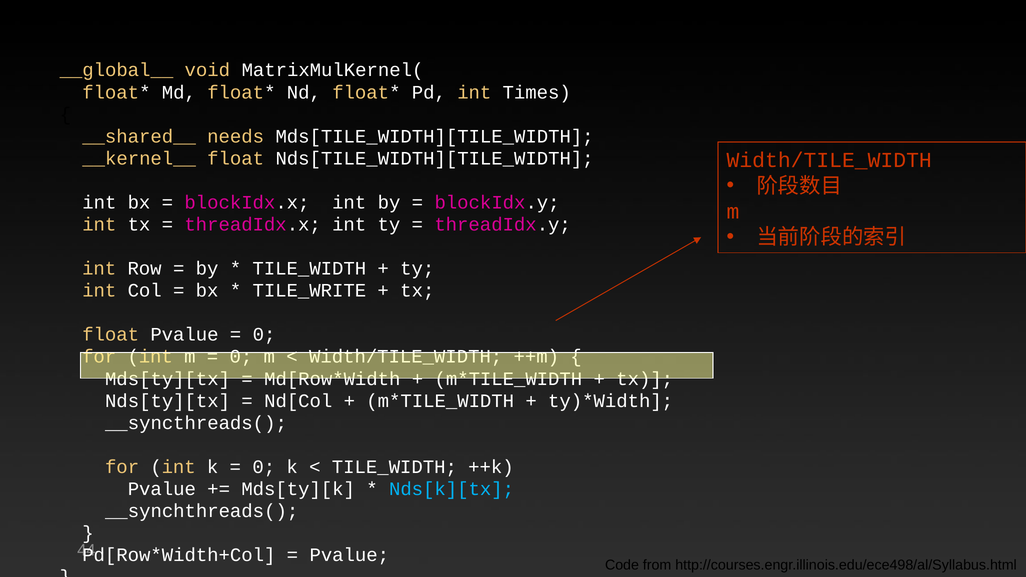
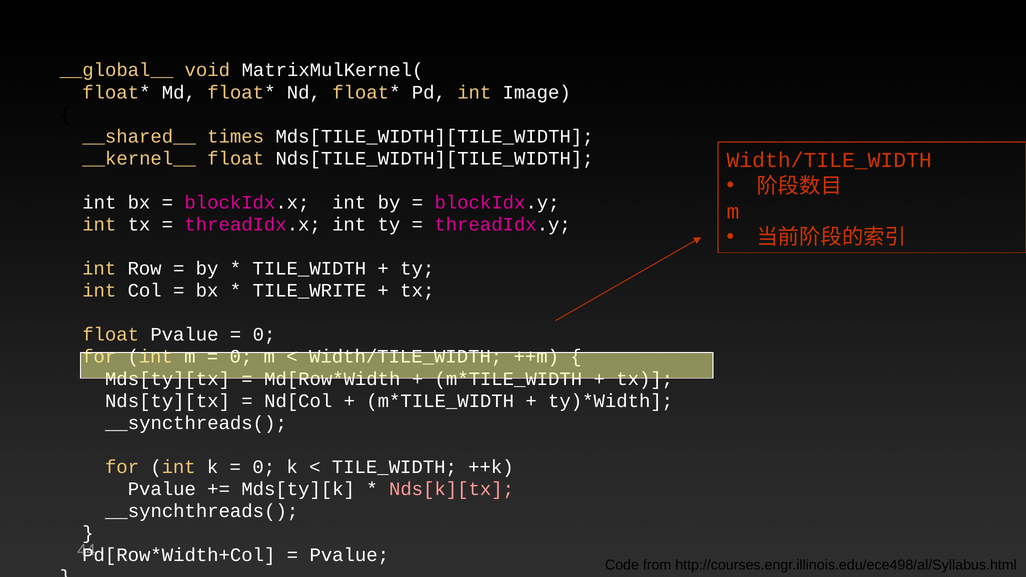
Times: Times -> Image (537, 92)
needs: needs -> times (236, 136)
Nds[k][tx colour: light blue -> pink (452, 489)
